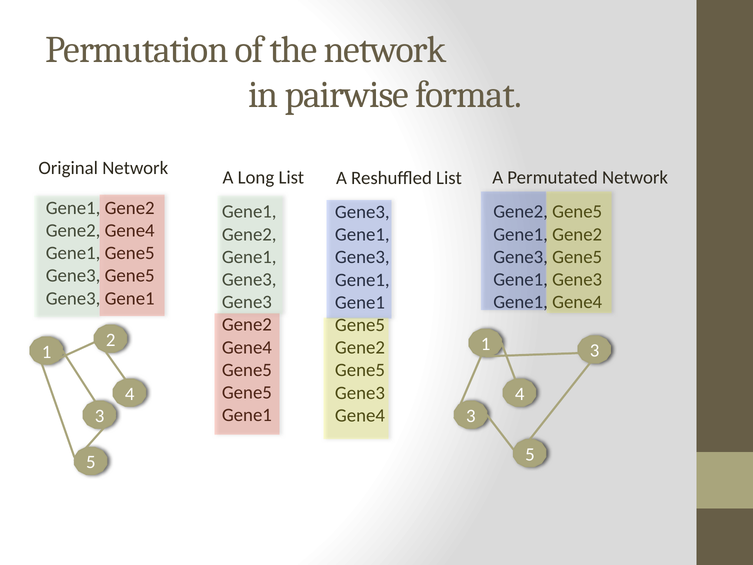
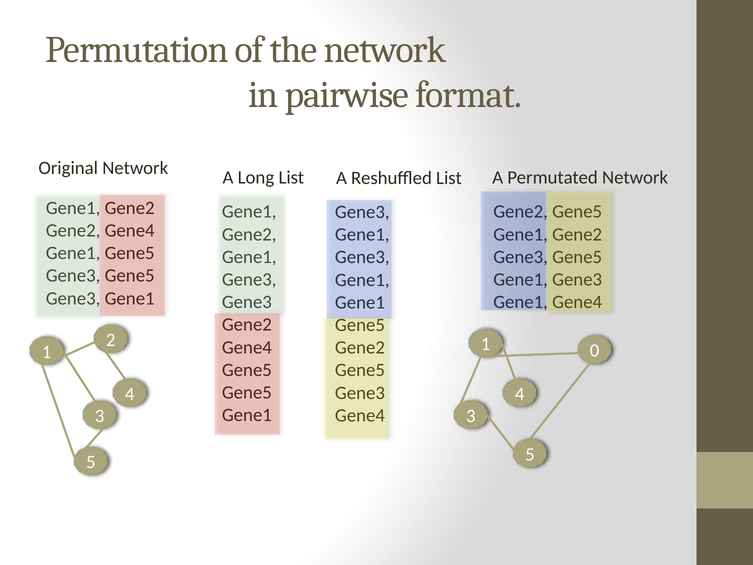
1 3: 3 -> 0 (595, 351)
